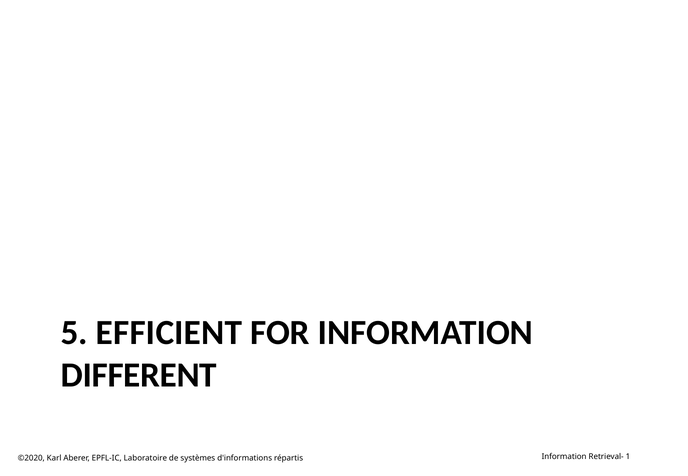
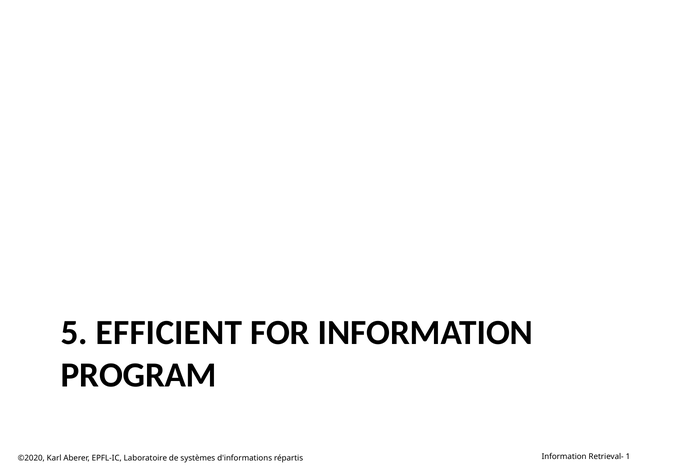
DIFFERENT: DIFFERENT -> PROGRAM (139, 375)
